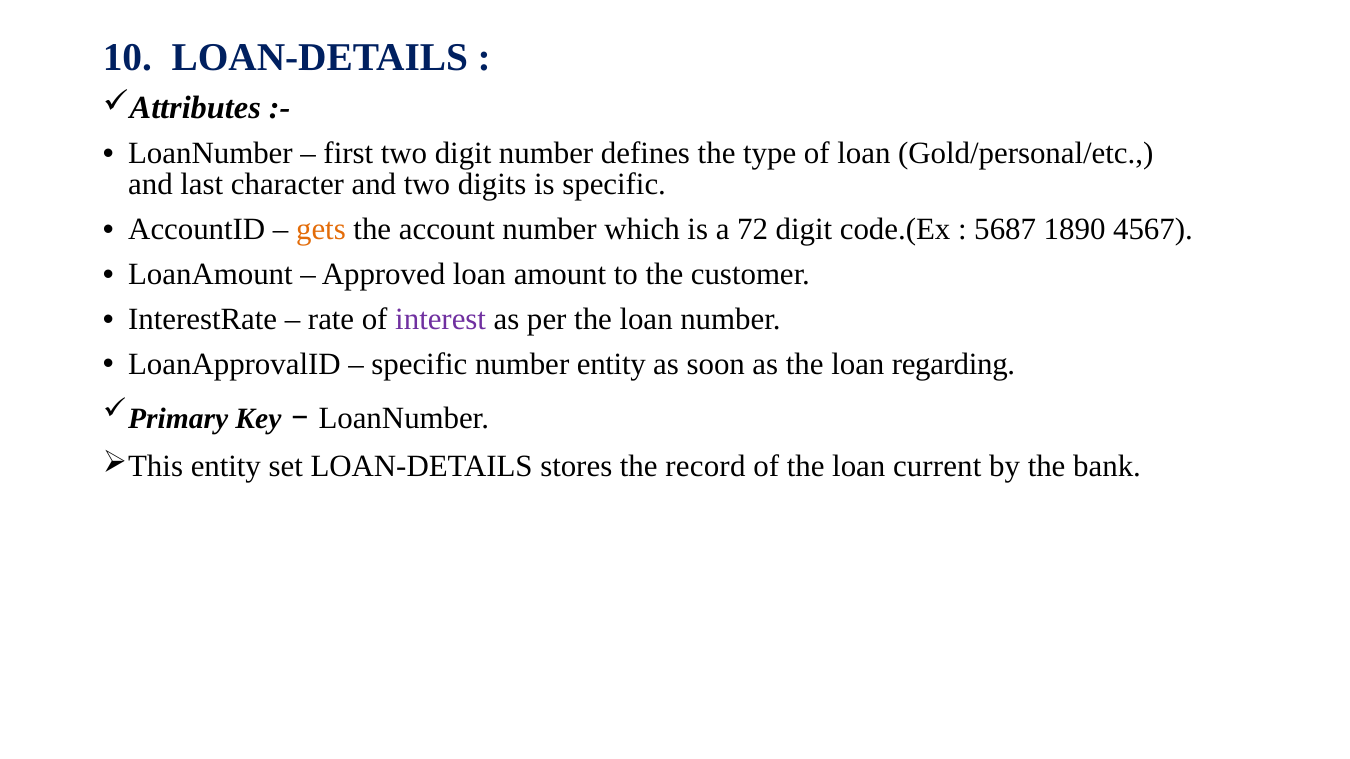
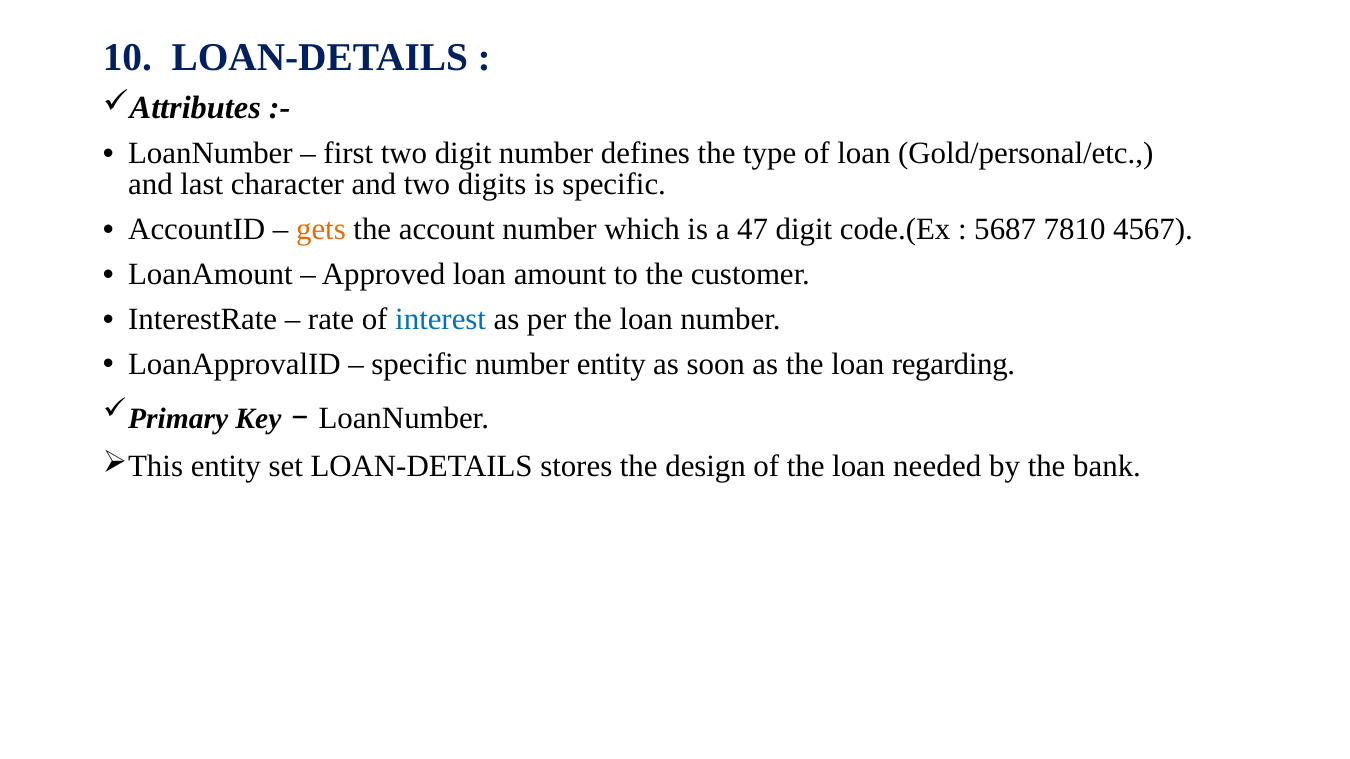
72: 72 -> 47 (753, 229)
1890: 1890 -> 7810 (1075, 229)
interest colour: purple -> blue (441, 319)
record: record -> design (706, 466)
current: current -> needed (937, 466)
